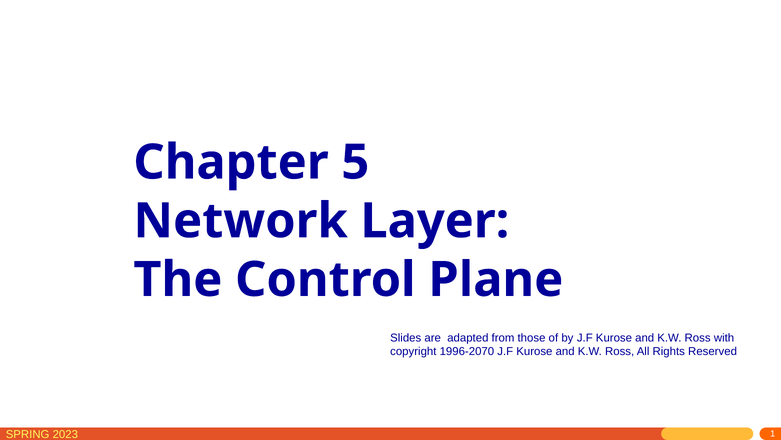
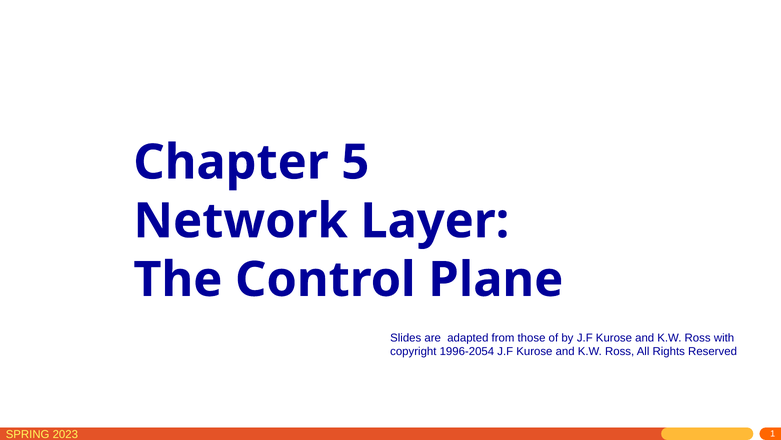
1996-2070: 1996-2070 -> 1996-2054 (467, 351)
